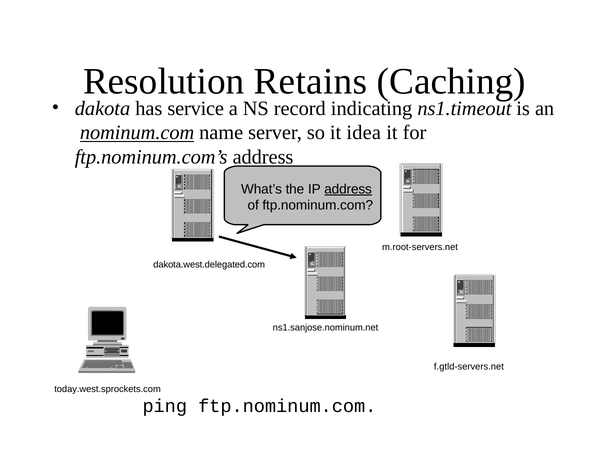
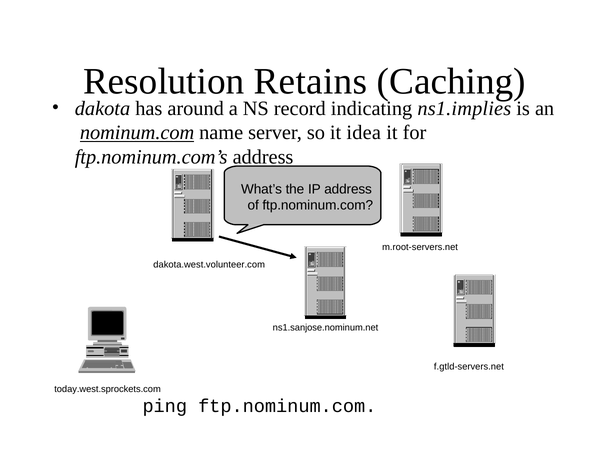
service: service -> around (196, 108)
ns1.timeout: ns1.timeout -> ns1.implies (464, 108)
address underline: present -> none (348, 189)
dakota.west.delegated.com: dakota.west.delegated.com -> dakota.west.volunteer.com (209, 265)
